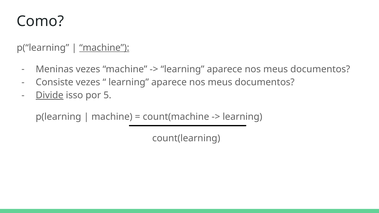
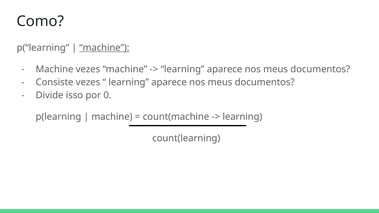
Meninas: Meninas -> Machine (55, 69)
Divide underline: present -> none (50, 95)
5: 5 -> 0 (107, 95)
